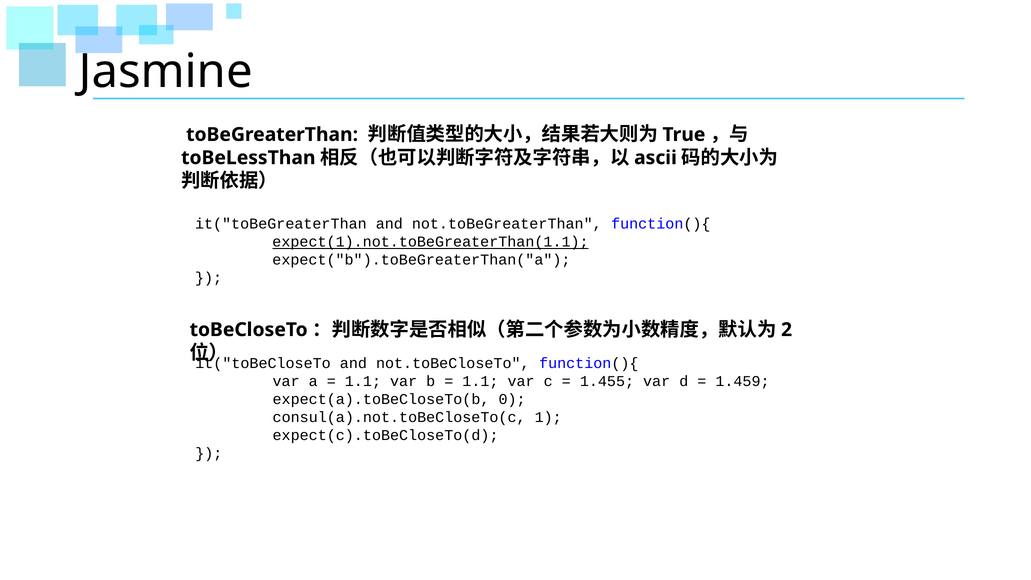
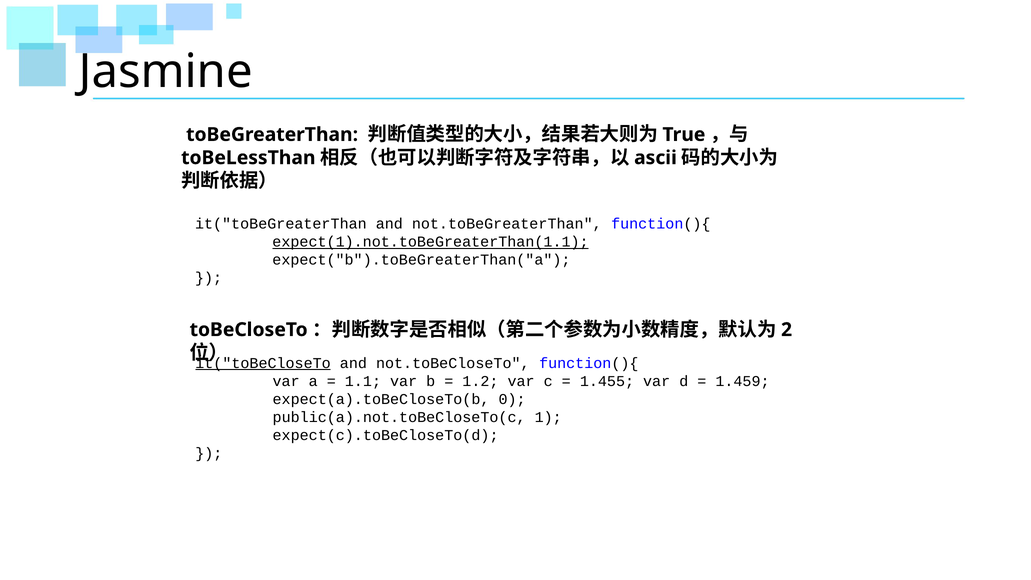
it("toBeCloseTo underline: none -> present (263, 363)
1.1: 1.1 -> 1.2 (480, 381)
consul(a).not.toBeCloseTo(c: consul(a).not.toBeCloseTo(c -> public(a).not.toBeCloseTo(c (399, 417)
